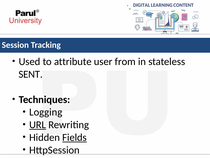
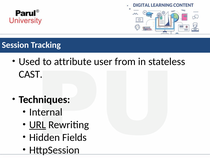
SENT: SENT -> CAST (31, 74)
Logging: Logging -> Internal (46, 112)
Fields underline: present -> none (75, 137)
